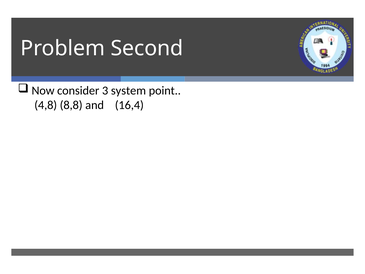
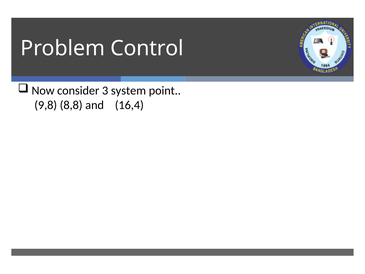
Second: Second -> Control (147, 48)
4,8: 4,8 -> 9,8 (46, 105)
